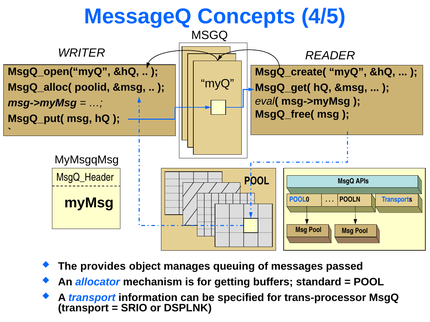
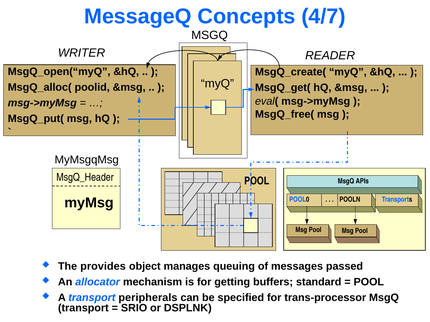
4/5: 4/5 -> 4/7 (323, 17)
information: information -> peripherals (148, 298)
